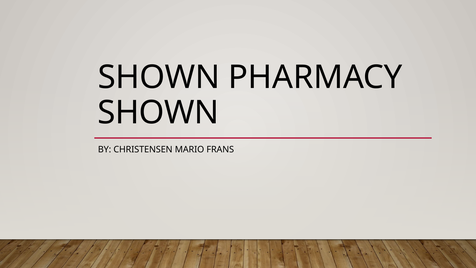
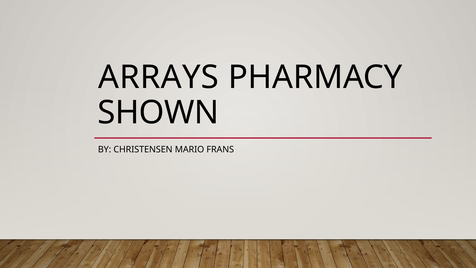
SHOWN: SHOWN -> ARRAYS (159, 77)
